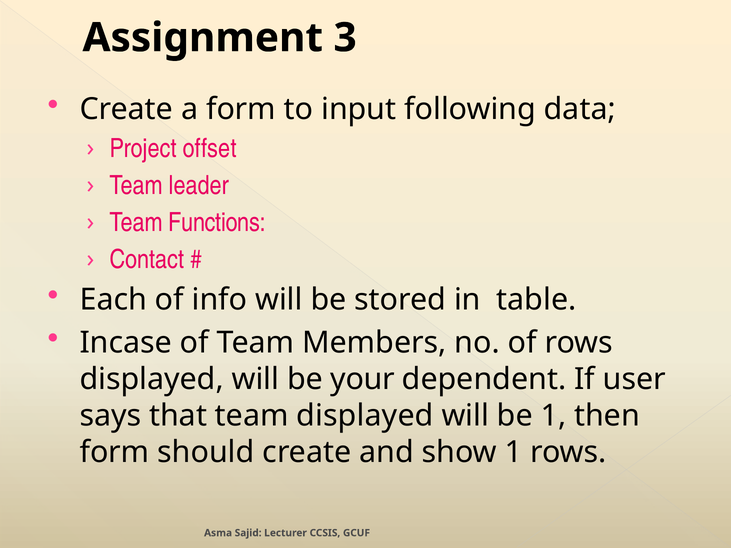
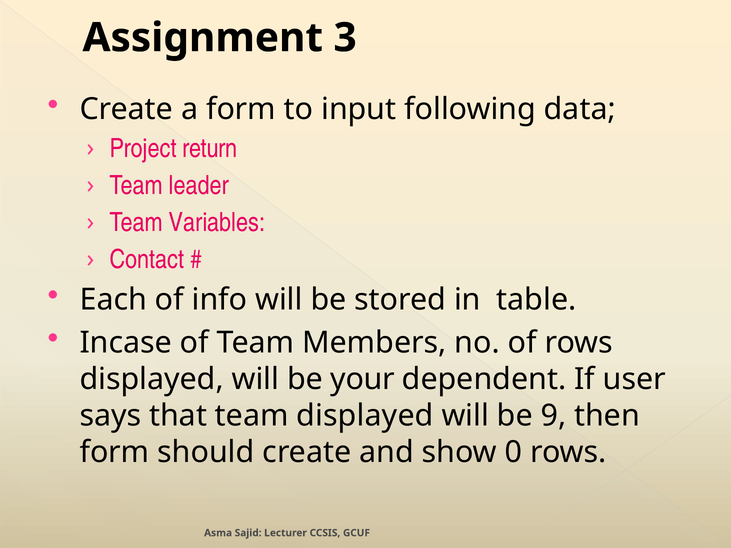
offset: offset -> return (210, 148)
Functions: Functions -> Variables (217, 222)
be 1: 1 -> 9 (553, 416)
show 1: 1 -> 0 (513, 452)
